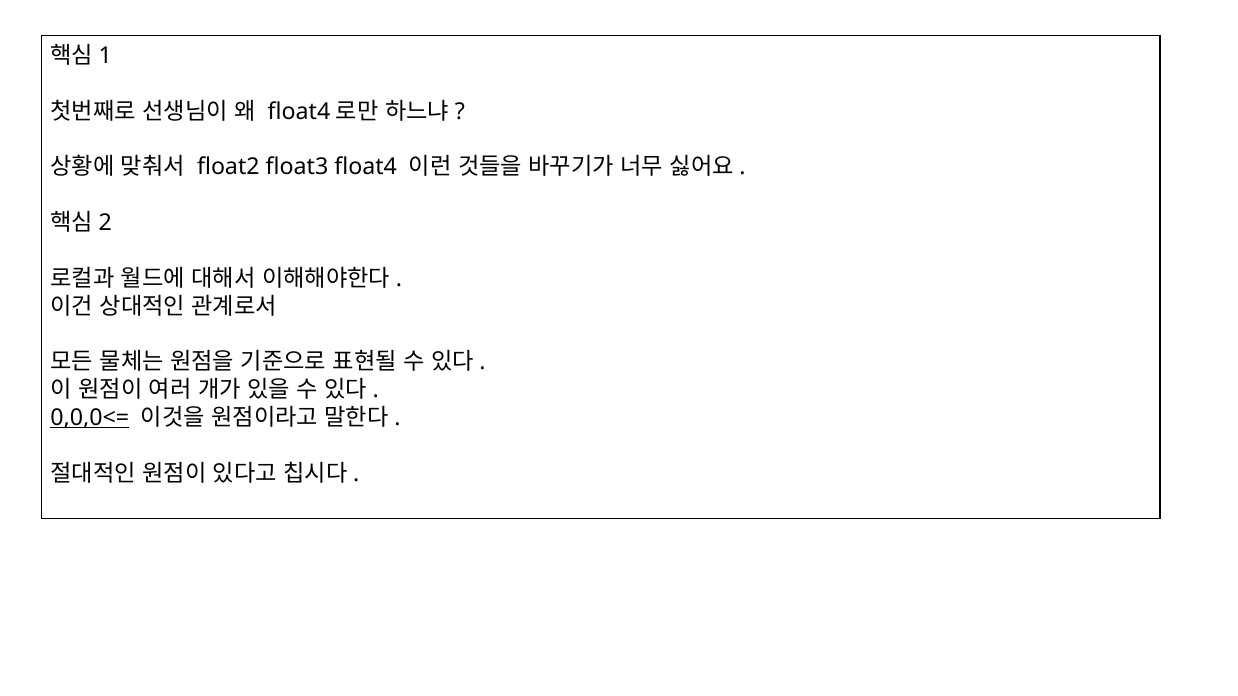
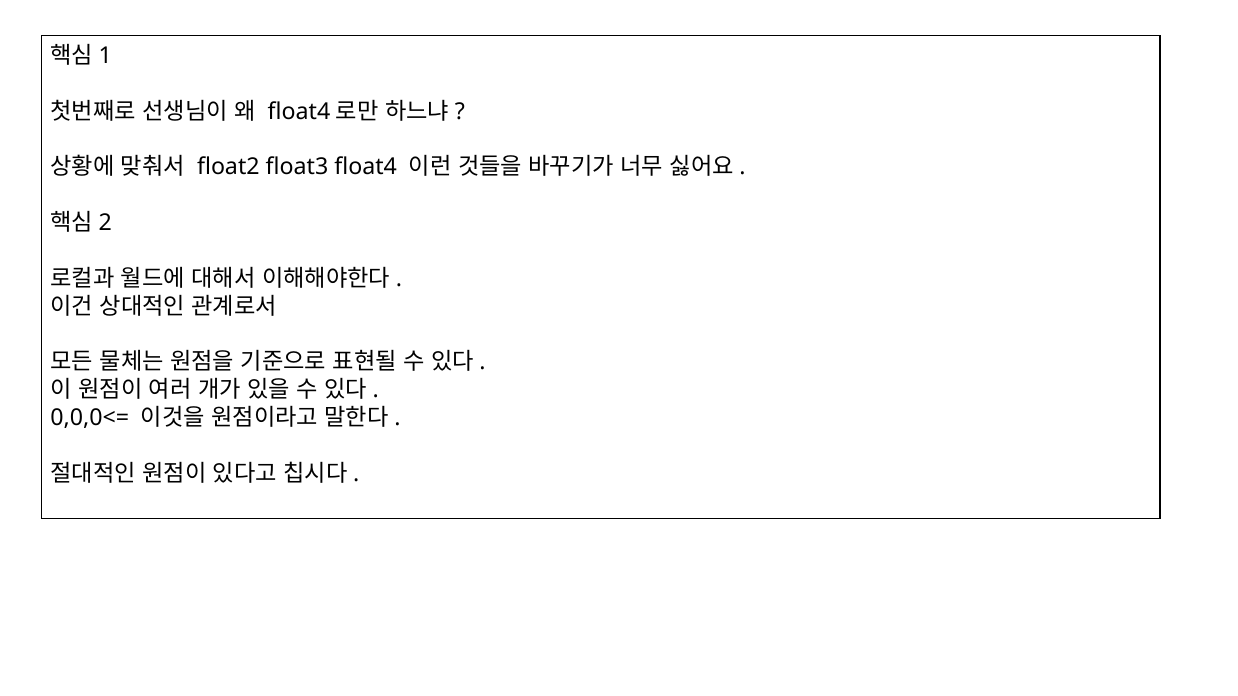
0,0,0<= underline: present -> none (90, 418)
